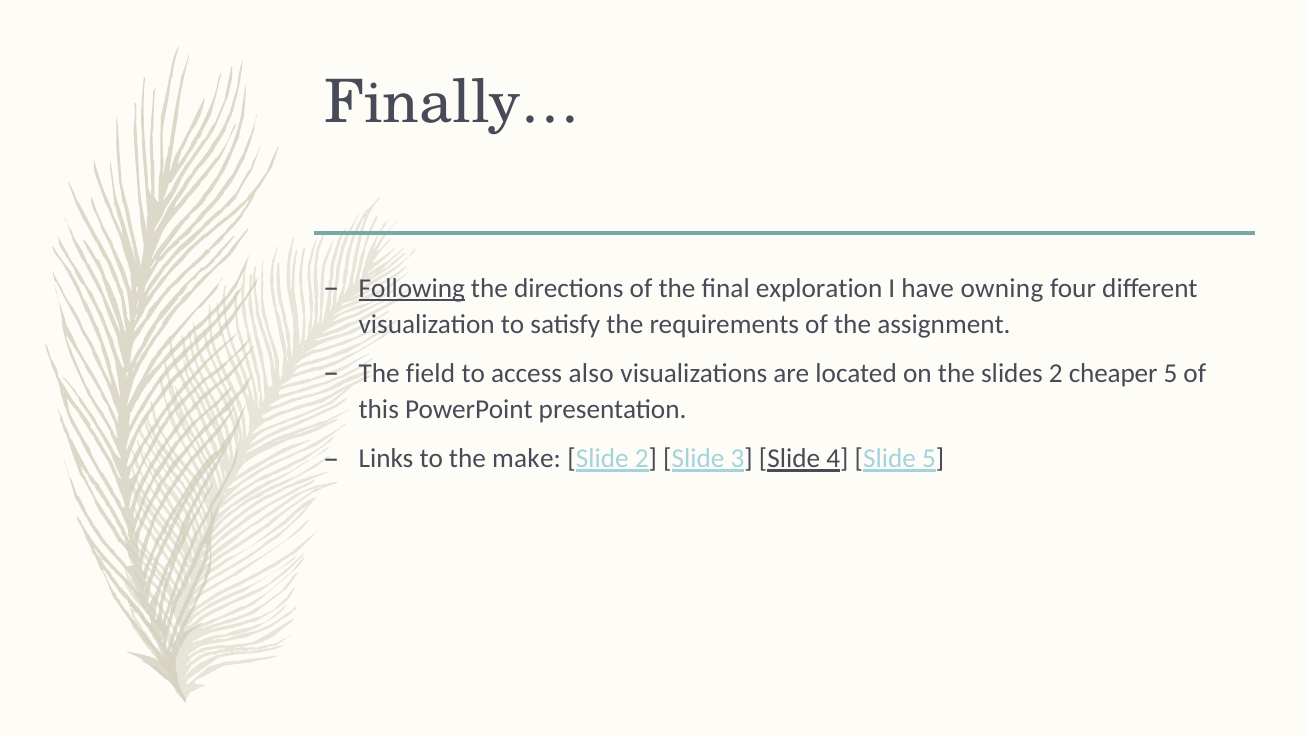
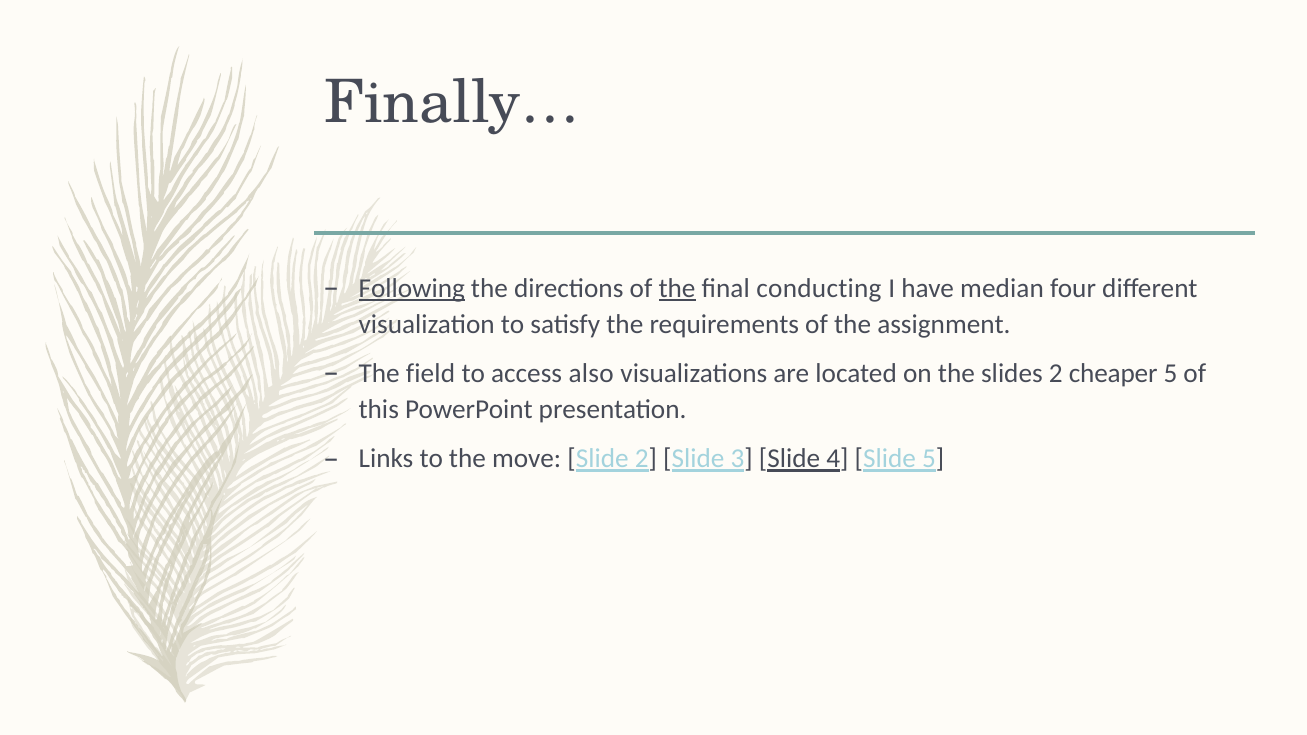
the underline: none -> present (677, 288)
exploration: exploration -> conducting (819, 288)
owning: owning -> median (1002, 288)
make: make -> move (527, 459)
